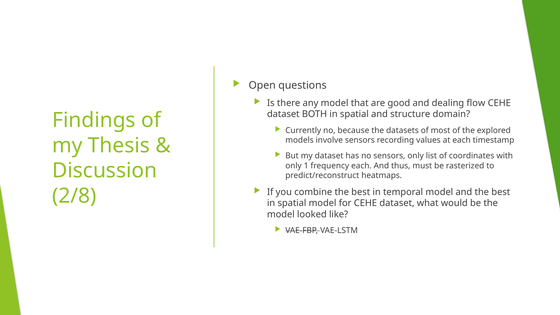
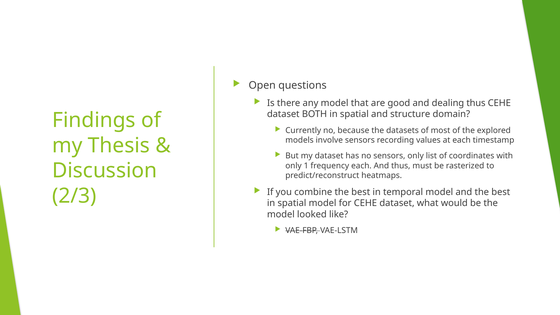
dealing flow: flow -> thus (476, 103)
2/8: 2/8 -> 2/3 (74, 196)
